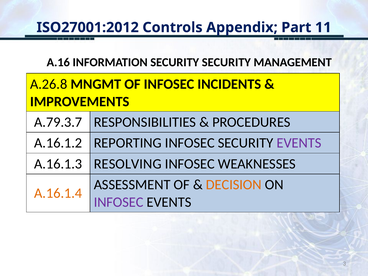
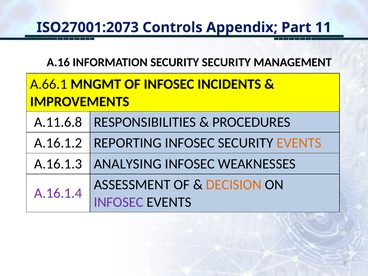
ISO27001:2012: ISO27001:2012 -> ISO27001:2073 (88, 27)
A.26.8: A.26.8 -> A.66.1 (49, 84)
A.79.3.7: A.79.3.7 -> A.11.6.8 (58, 122)
EVENTS colour: purple -> orange (299, 143)
RESOLVING: RESOLVING -> ANALYSING (128, 164)
A.16.1.4 colour: orange -> purple (58, 193)
